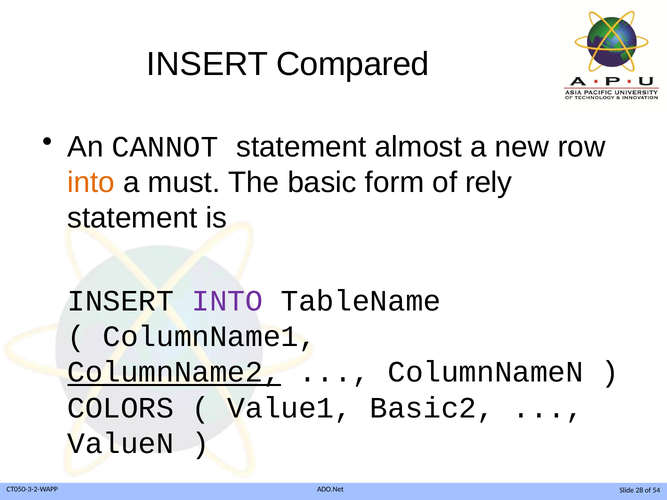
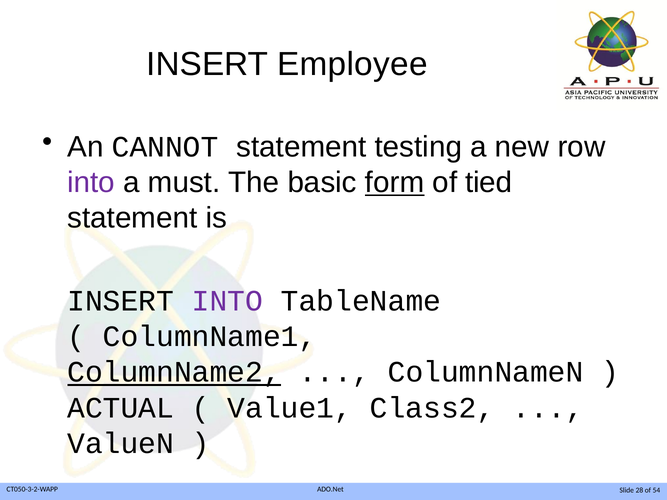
Compared: Compared -> Employee (352, 64)
almost: almost -> testing (418, 147)
into colour: orange -> purple (91, 183)
form underline: none -> present (395, 183)
rely: rely -> tied (489, 183)
COLORS: COLORS -> ACTUAL (121, 408)
Basic2: Basic2 -> Class2 (432, 408)
